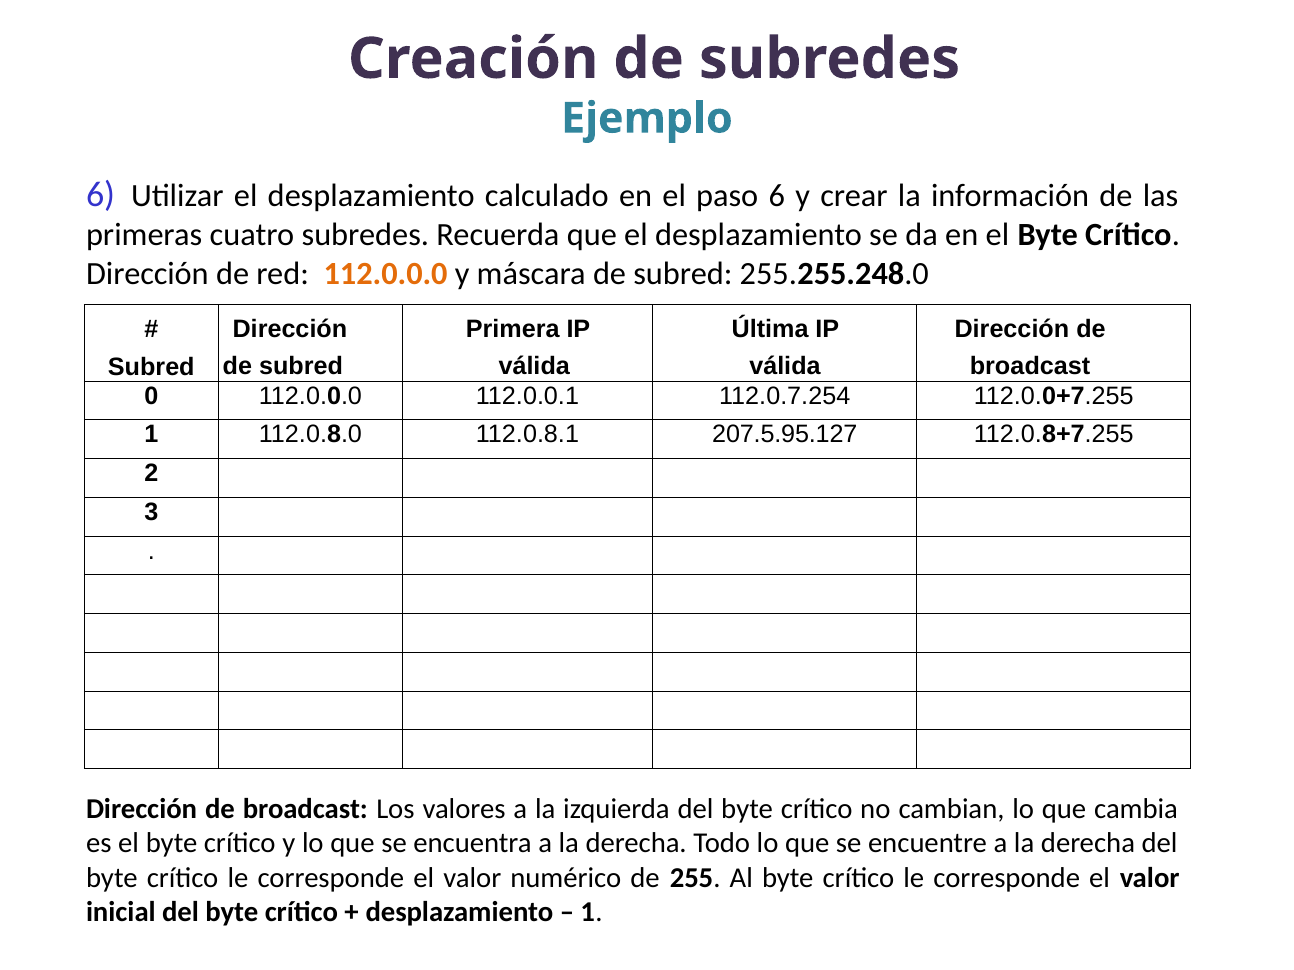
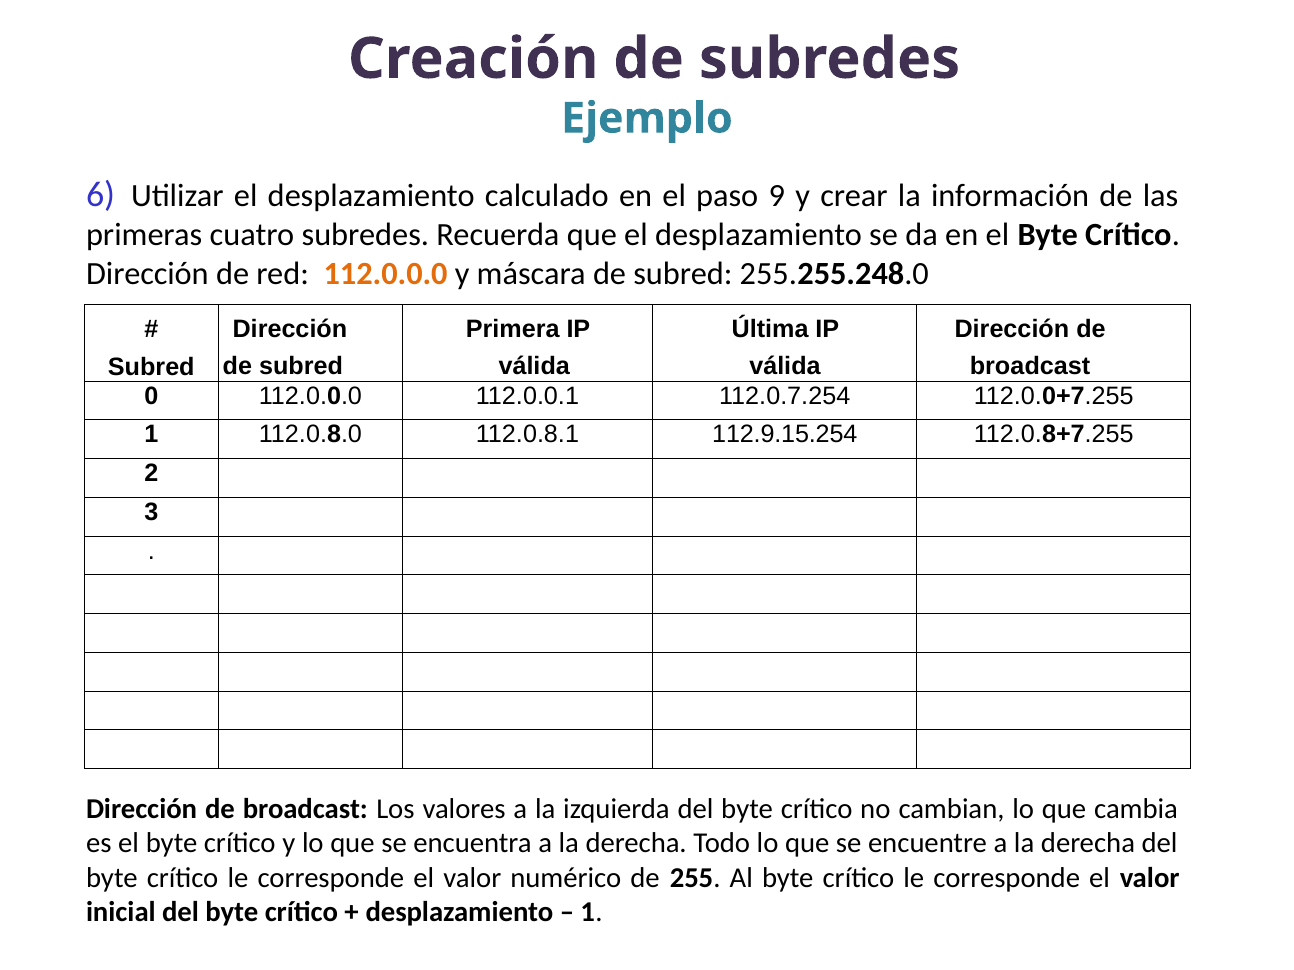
paso 6: 6 -> 9 (777, 195)
207.5.95.127: 207.5.95.127 -> 112.9.15.254 (785, 435)
